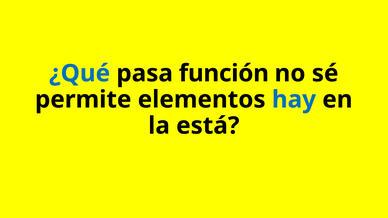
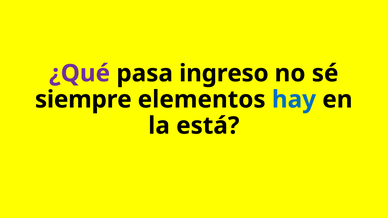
¿Qué colour: blue -> purple (80, 73)
función: función -> ingreso (224, 73)
permite: permite -> siempre (83, 100)
